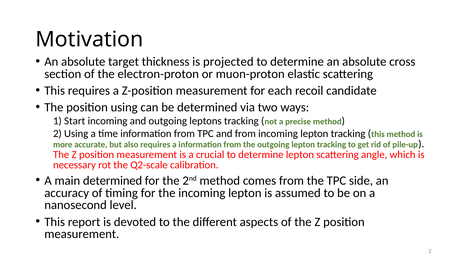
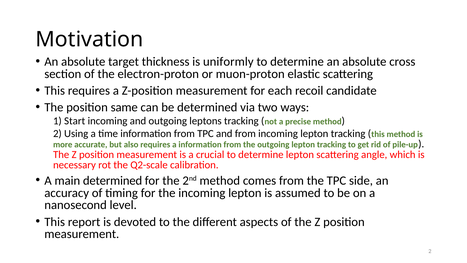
projected: projected -> uniformly (228, 62)
position using: using -> same (124, 107)
